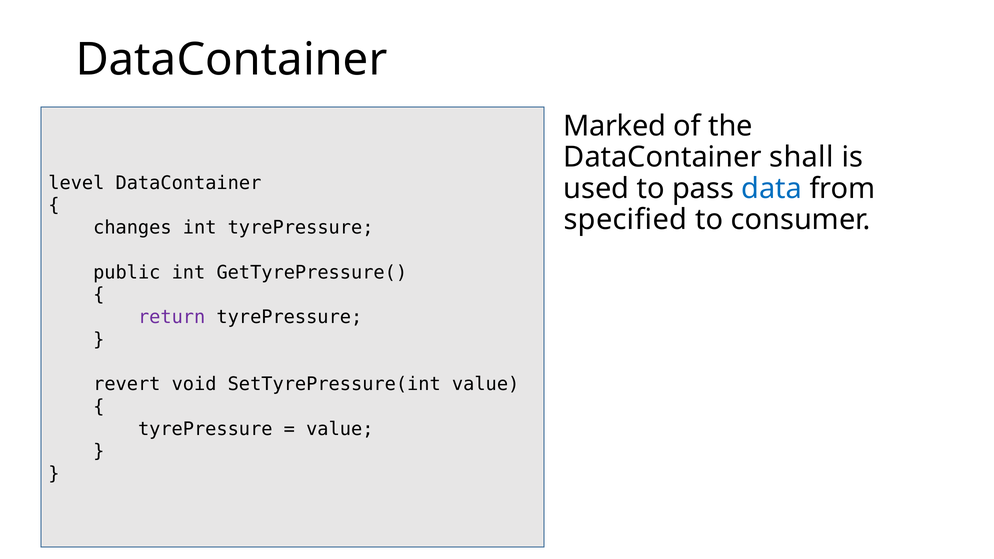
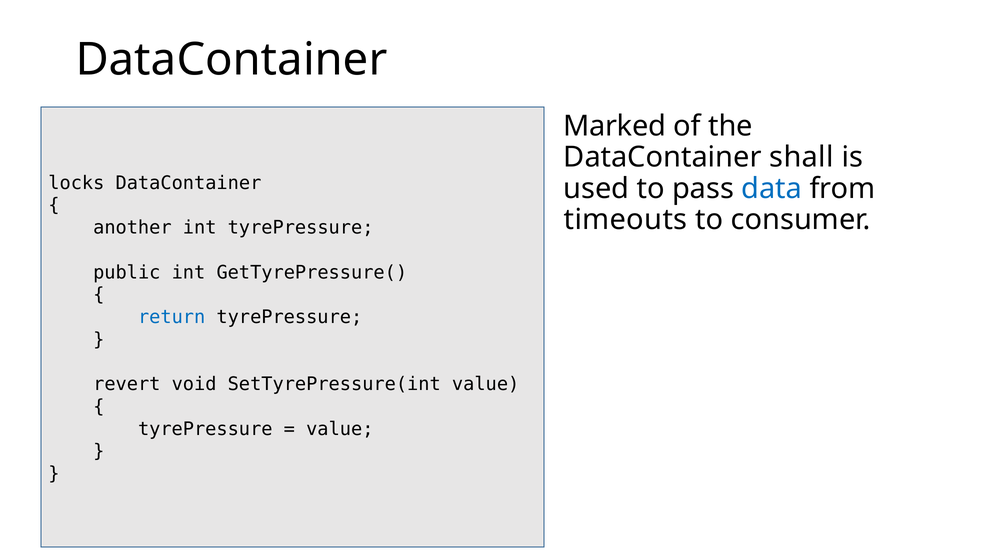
level: level -> locks (76, 183)
specified: specified -> timeouts (626, 220)
changes: changes -> another (132, 228)
return colour: purple -> blue (172, 317)
